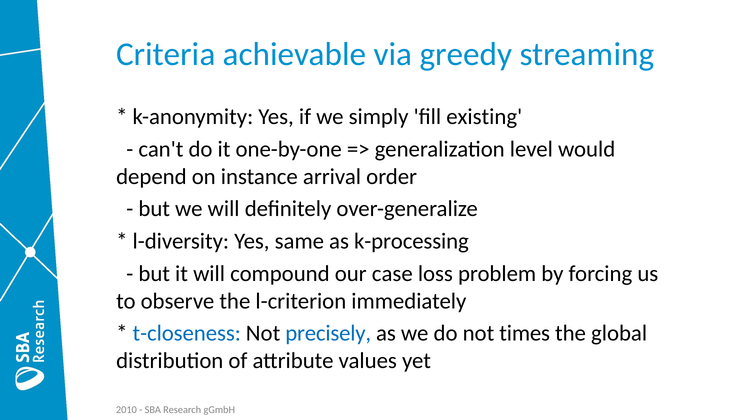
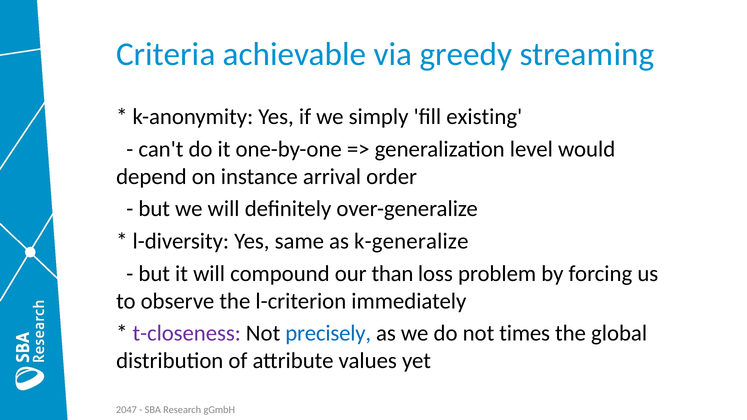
k-processing: k-processing -> k-generalize (411, 241)
case: case -> than (392, 274)
t-closeness colour: blue -> purple (187, 334)
2010: 2010 -> 2047 (126, 410)
